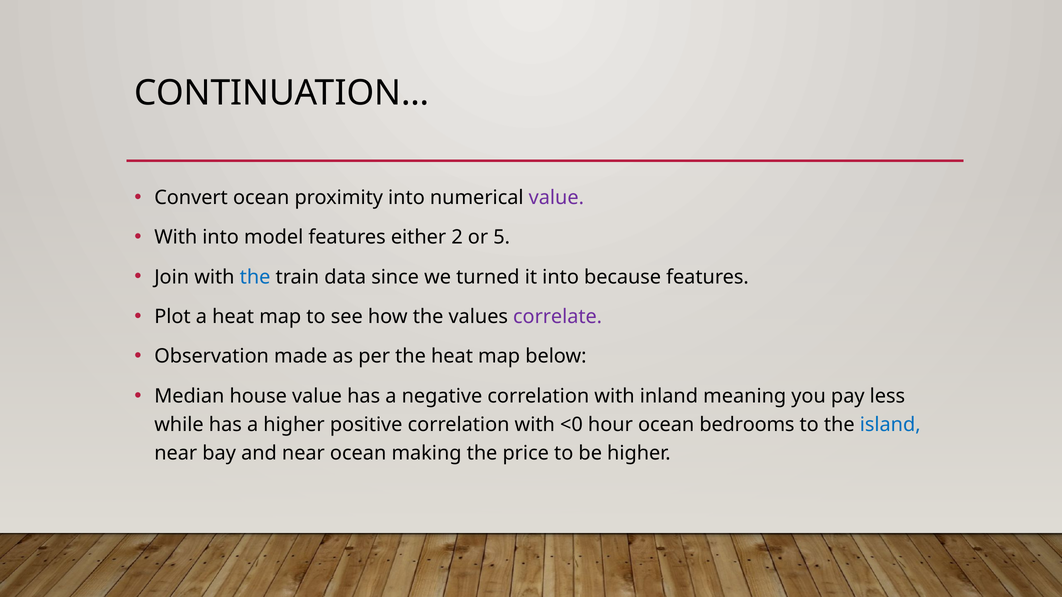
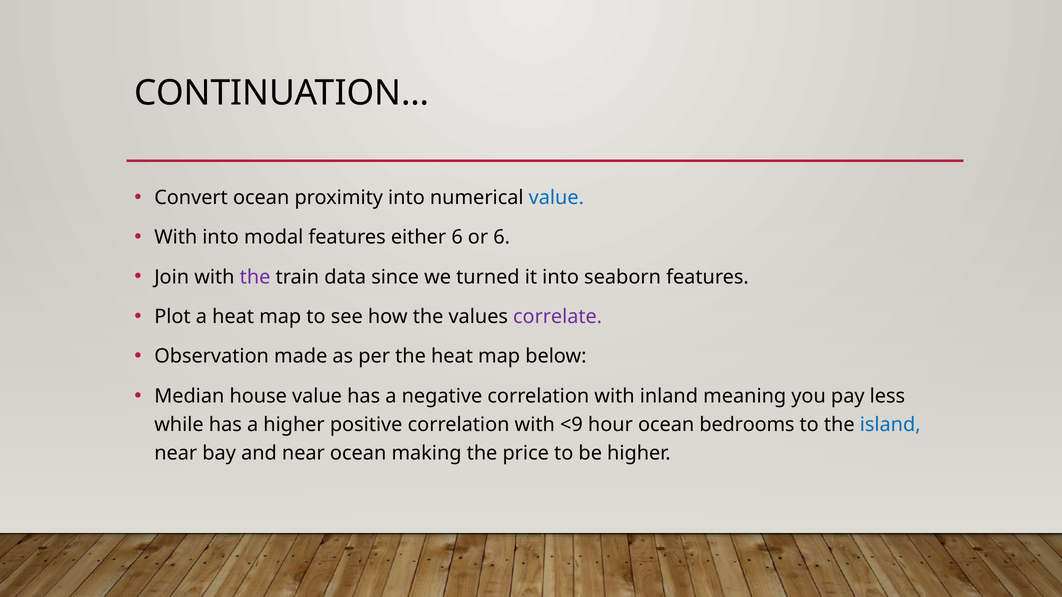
value colour: purple -> blue (556, 198)
model: model -> modal (274, 237)
either 2: 2 -> 6 (457, 237)
or 5: 5 -> 6 (502, 237)
the colour: blue -> purple (255, 277)
because: because -> seaborn (623, 277)
<0: <0 -> <9 (571, 425)
